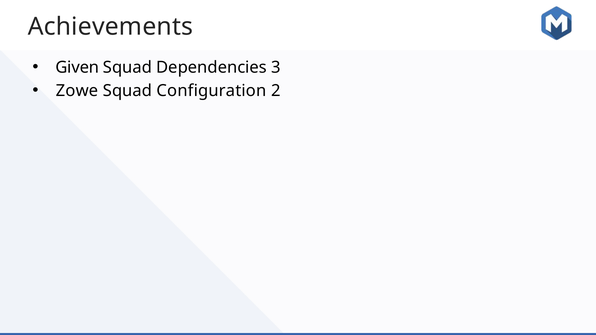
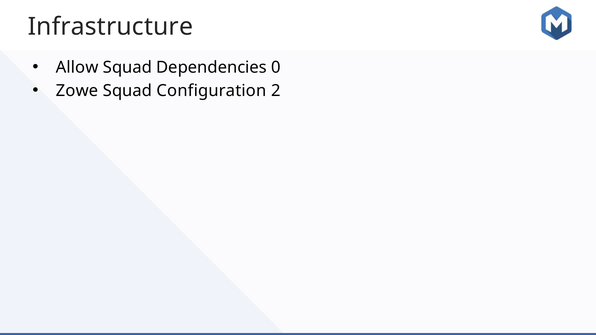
Achievements: Achievements -> Infrastructure (110, 27)
Given: Given -> Allow (77, 68)
3: 3 -> 0 (276, 68)
